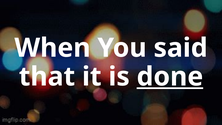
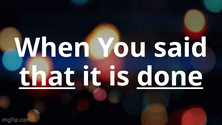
that underline: none -> present (47, 77)
